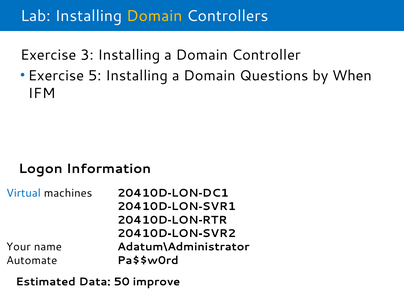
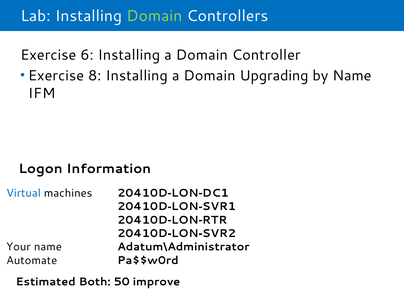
Domain colour: yellow -> light green (154, 16)
3: 3 -> 6 (87, 55)
5: 5 -> 8 (95, 76)
Questions: Questions -> Upgrading (274, 76)
by When: When -> Name (352, 76)
Data: Data -> Both (95, 282)
